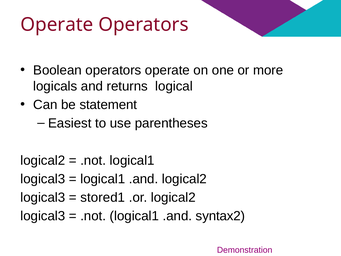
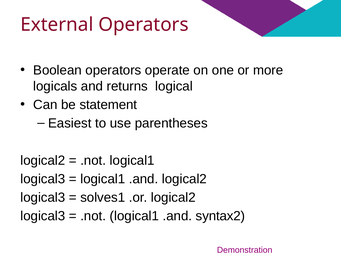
Operate: Operate -> External (57, 25)
stored1: stored1 -> solves1 (103, 197)
